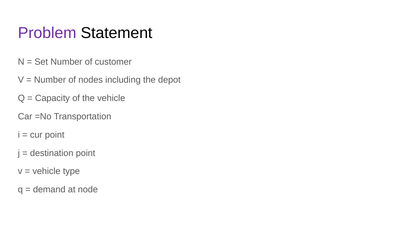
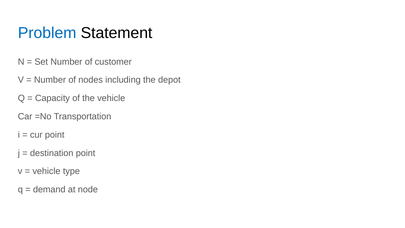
Problem colour: purple -> blue (47, 33)
